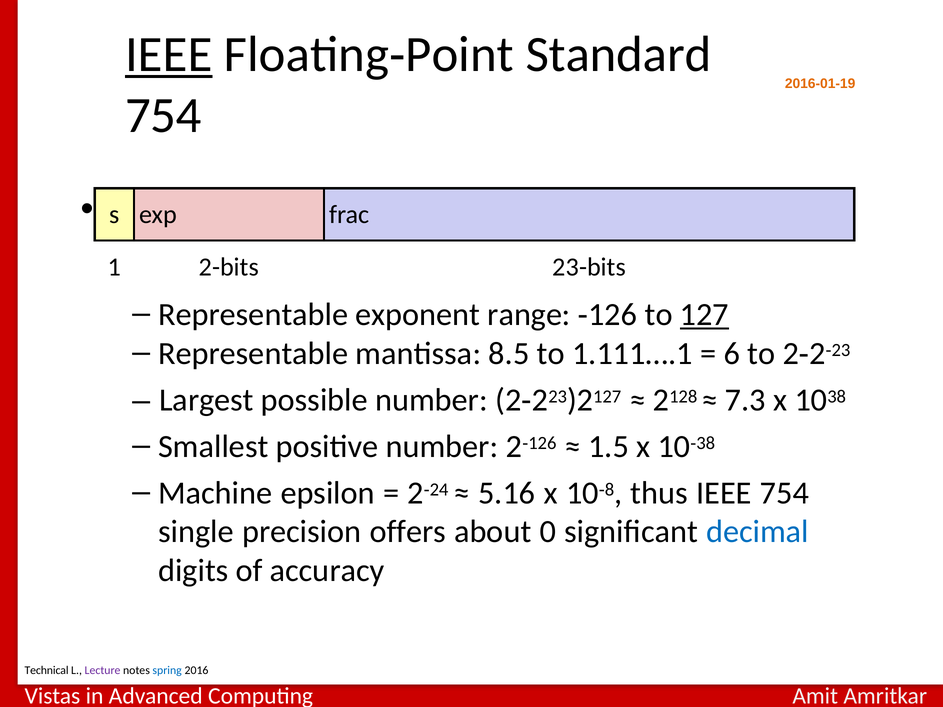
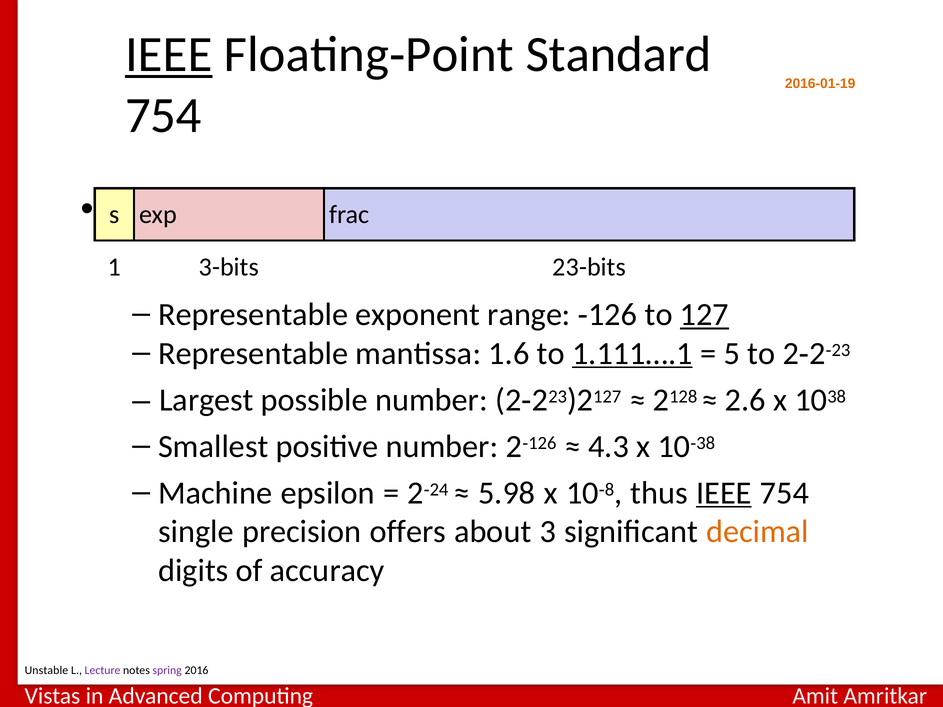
2-bits: 2-bits -> 3-bits (229, 267)
8.5: 8.5 -> 1.6 (509, 353)
1.111….1 underline: none -> present (632, 353)
6: 6 -> 5 (732, 353)
7.3: 7.3 -> 2.6 (745, 400)
1.5: 1.5 -> 4.3 (609, 447)
5.16: 5.16 -> 5.98 (507, 493)
IEEE underline: none -> present (724, 493)
0: 0 -> 3 (548, 532)
decimal colour: blue -> orange (758, 532)
Technical: Technical -> Unstable (46, 671)
spring colour: blue -> purple (167, 671)
